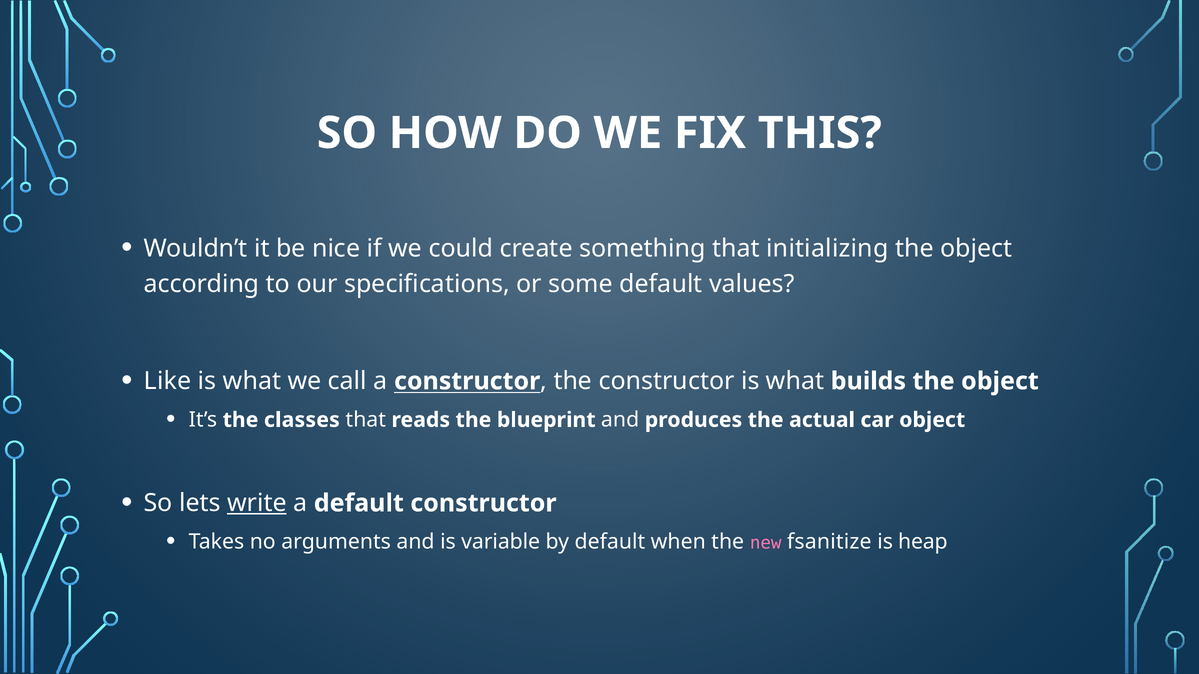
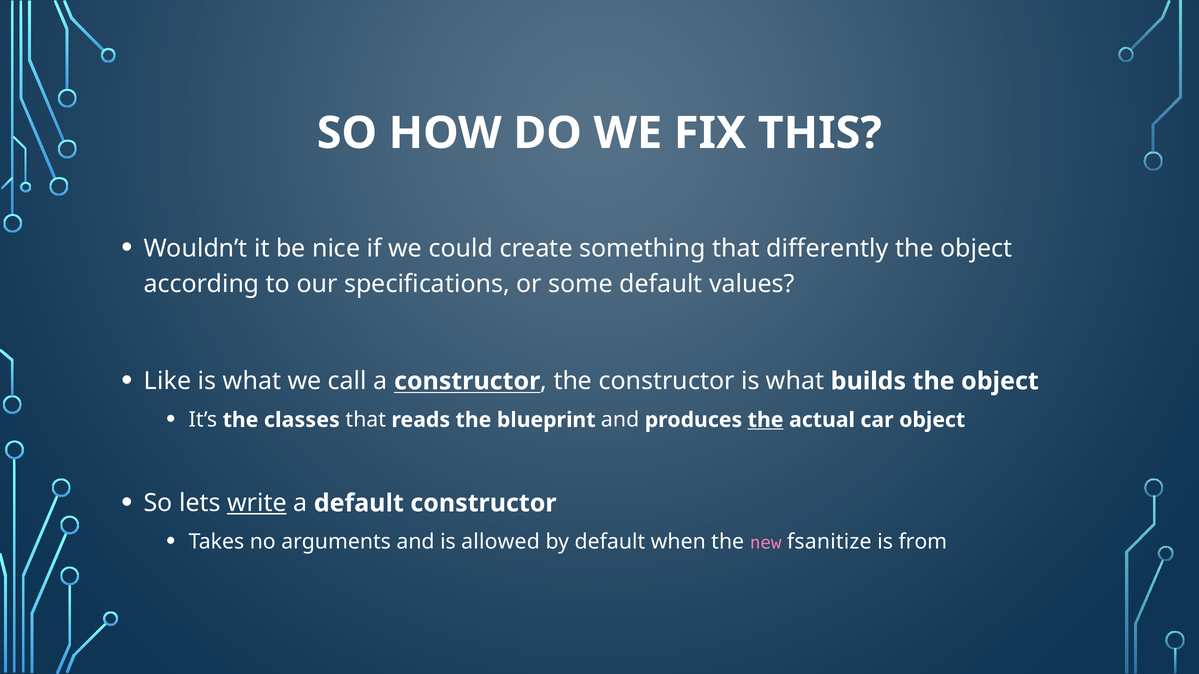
initializing: initializing -> differently (827, 248)
the underline: none -> present (766, 420)
variable: variable -> allowed (501, 542)
heap: heap -> from (923, 542)
